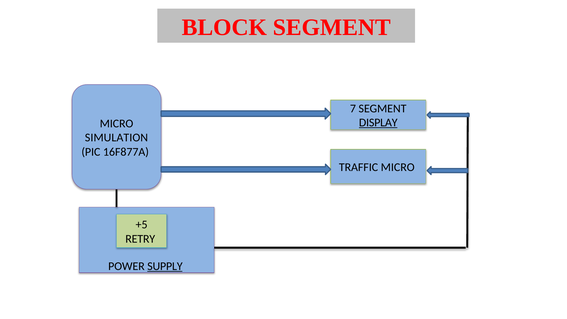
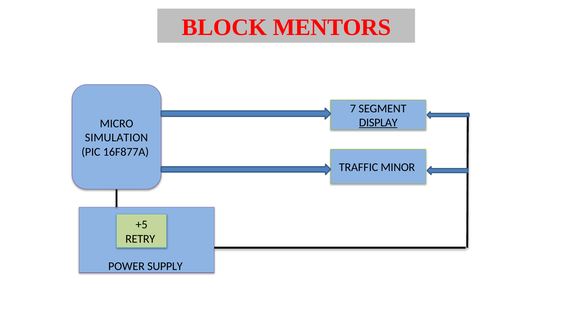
BLOCK SEGMENT: SEGMENT -> MENTORS (332, 27)
TRAFFIC MICRO: MICRO -> MINOR (398, 167)
SUPPLY underline: present -> none (165, 266)
